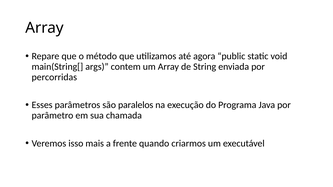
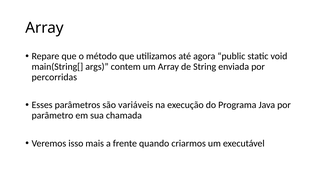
paralelos: paralelos -> variáveis (136, 105)
